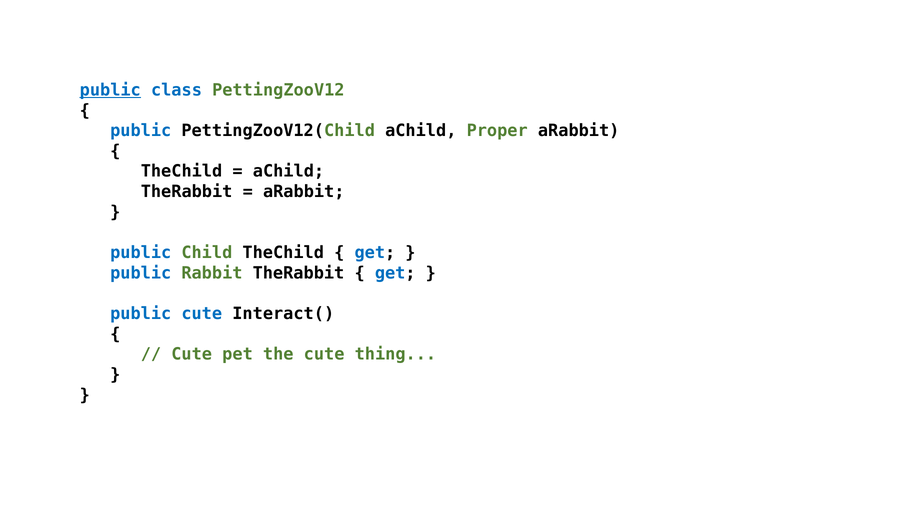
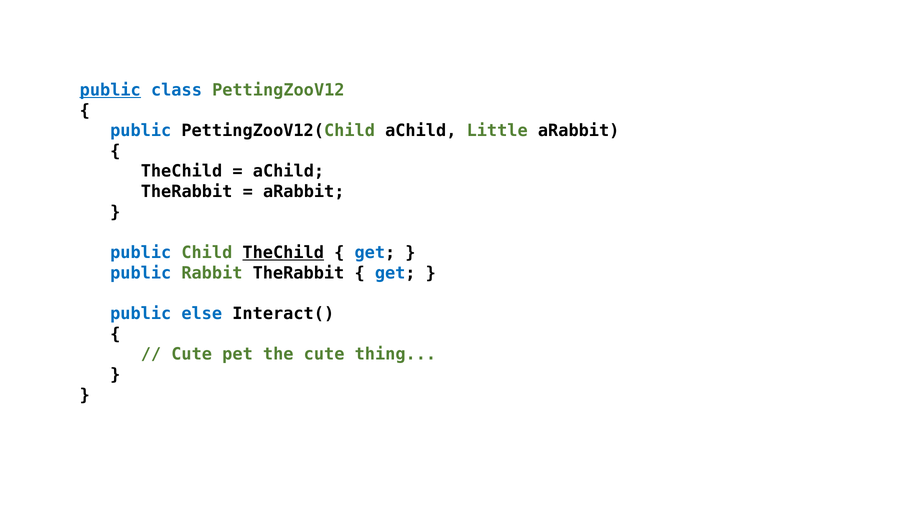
Proper: Proper -> Little (497, 131)
TheChild underline: none -> present (283, 253)
public cute: cute -> else (202, 314)
